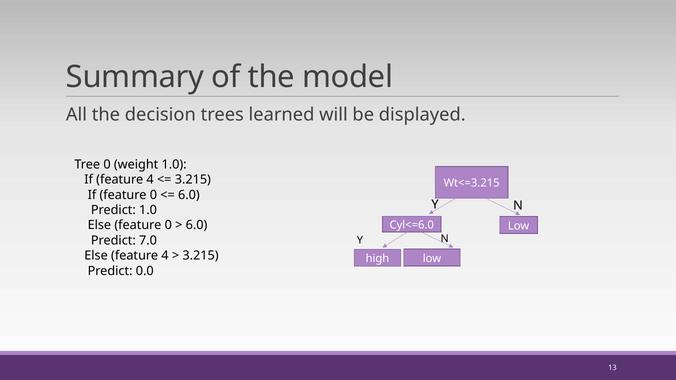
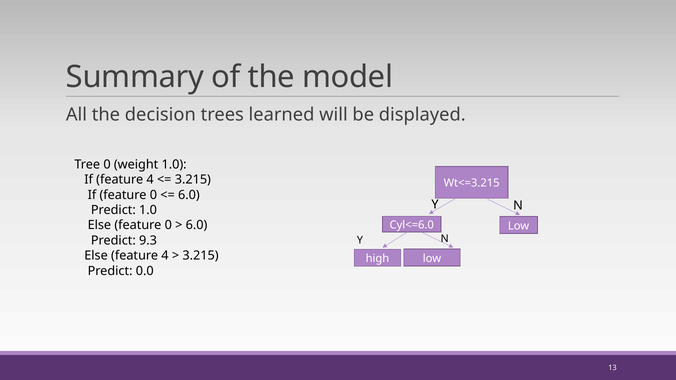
7.0: 7.0 -> 9.3 (148, 241)
